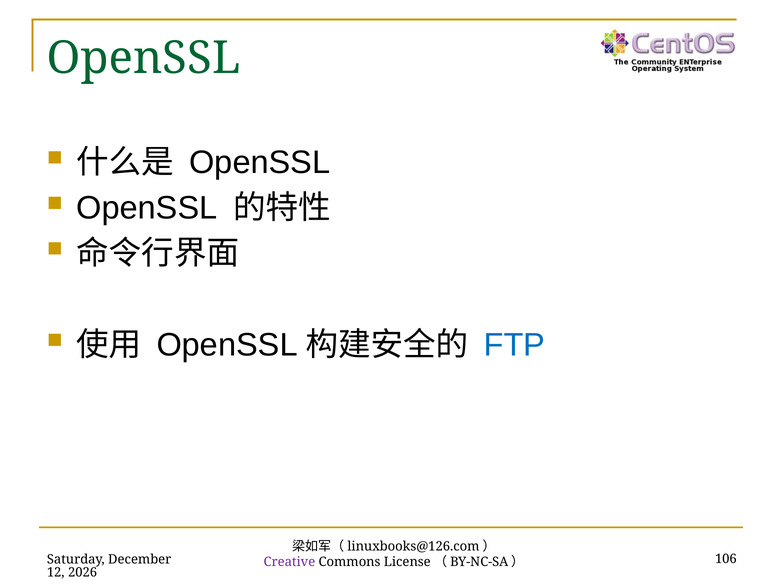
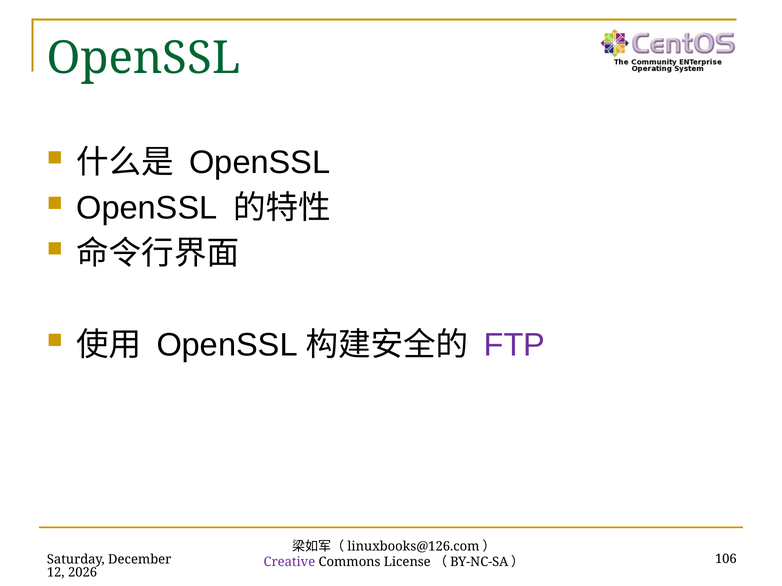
FTP colour: blue -> purple (514, 345)
